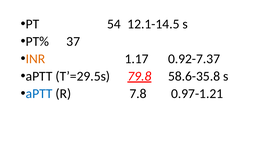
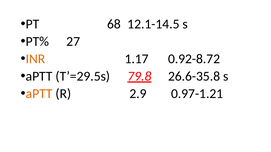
54: 54 -> 68 (114, 24)
37: 37 -> 27 (73, 41)
0.92-7.37: 0.92-7.37 -> 0.92-8.72 (194, 59)
58.6-35.8: 58.6-35.8 -> 26.6-35.8 (194, 76)
aPTT colour: blue -> orange (39, 94)
7.8: 7.8 -> 2.9 (138, 94)
